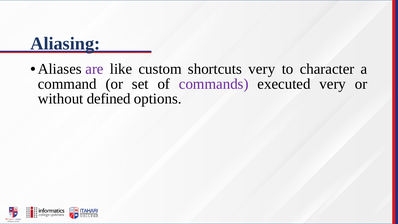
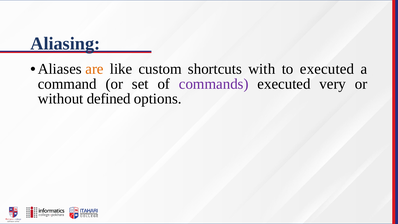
are colour: purple -> orange (95, 69)
shortcuts very: very -> with (262, 69)
to character: character -> executed (327, 69)
